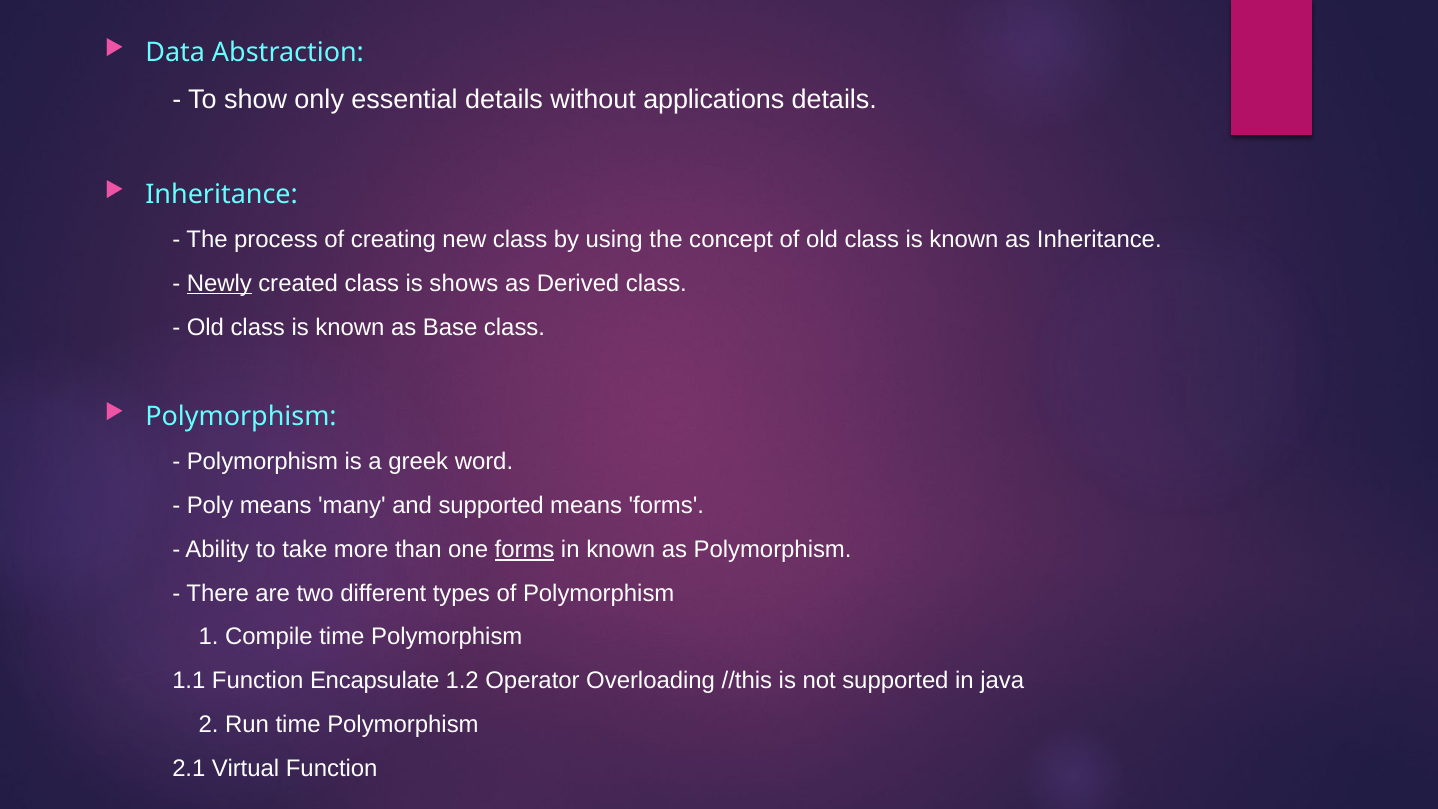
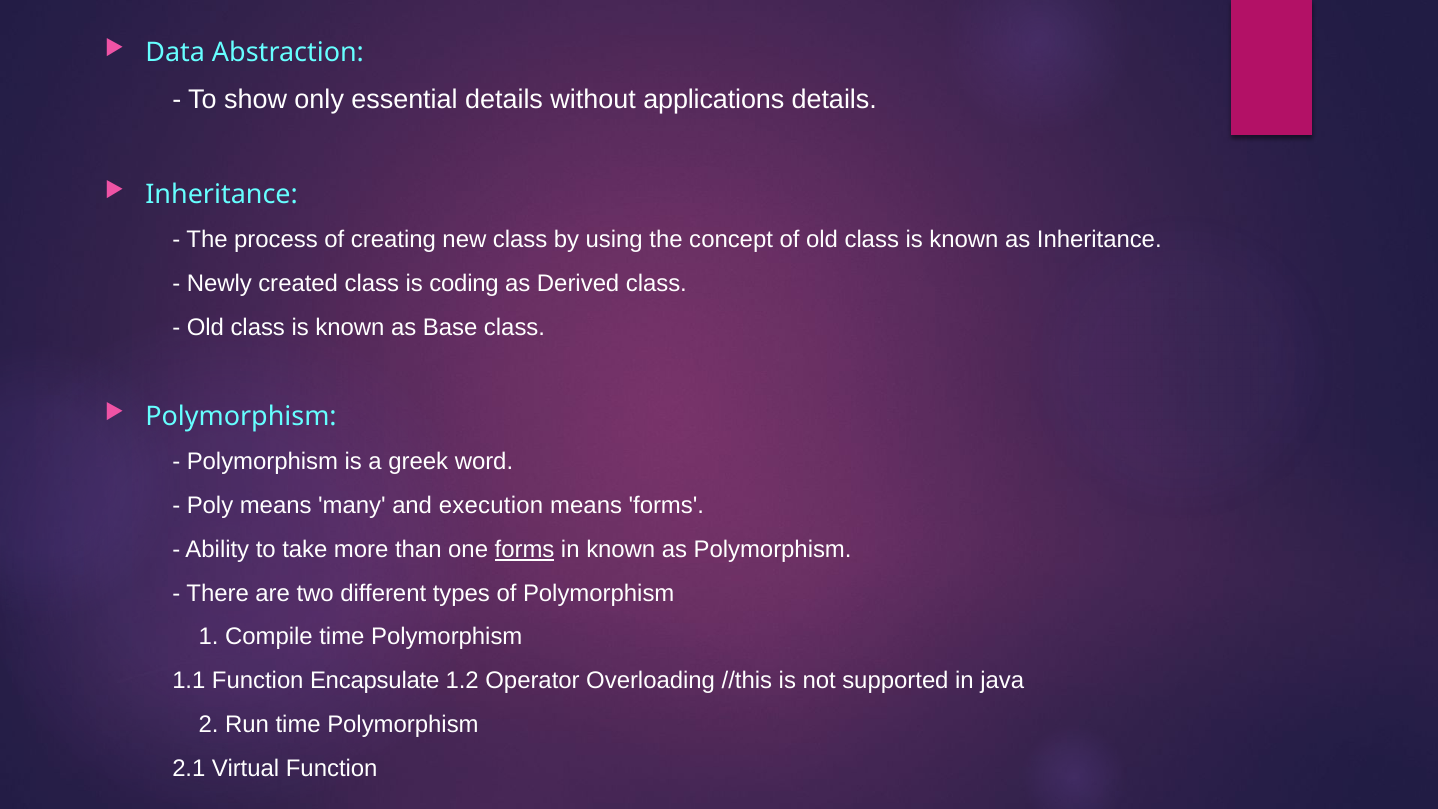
Newly underline: present -> none (219, 283)
shows: shows -> coding (464, 283)
and supported: supported -> execution (491, 506)
